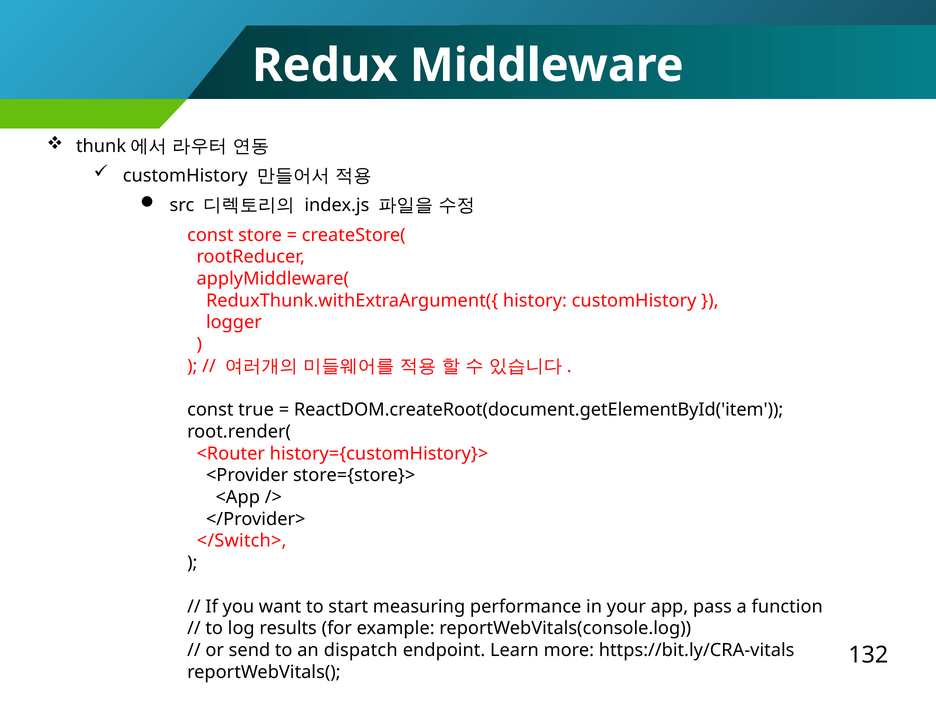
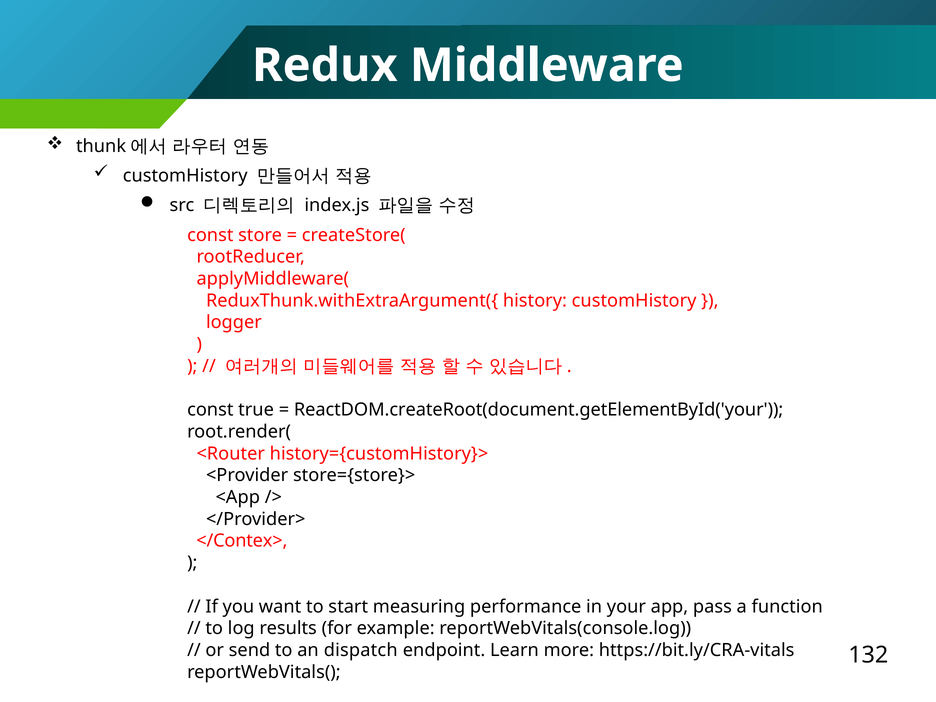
ReactDOM.createRoot(document.getElementById('item: ReactDOM.createRoot(document.getElementById('item -> ReactDOM.createRoot(document.getElementById('your (539, 410)
</Switch>: </Switch> -> </Contex> (242, 541)
